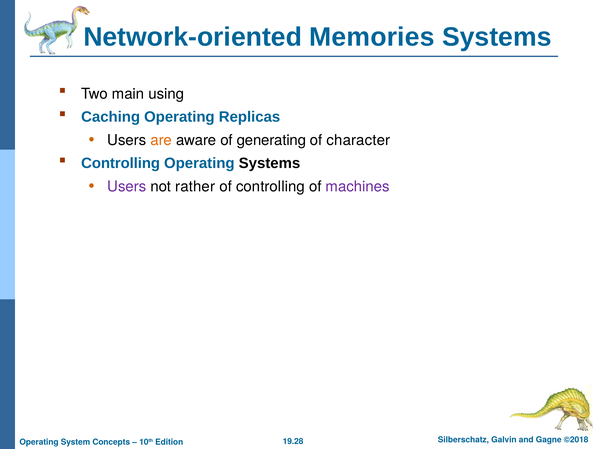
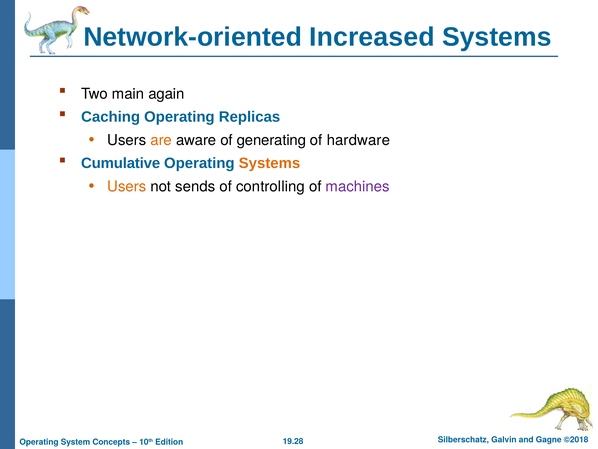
Memories: Memories -> Increased (372, 37)
using: using -> again (166, 94)
character: character -> hardware (358, 140)
Controlling: Controlling -> Cumulative (121, 163)
Systems colour: black -> orange (269, 163)
Users colour: purple -> orange (127, 186)
rather: rather -> sends (195, 186)
